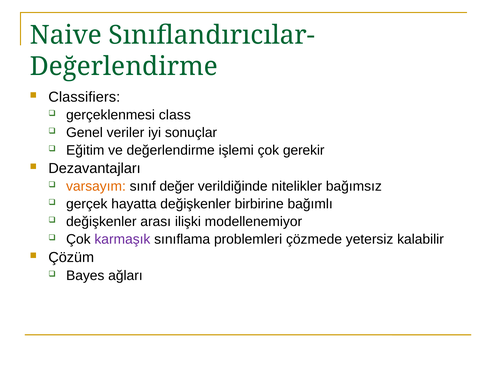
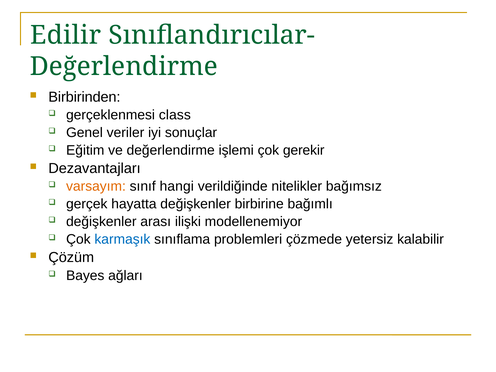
Naive: Naive -> Edilir (66, 35)
Classifiers: Classifiers -> Birbirinden (84, 97)
değer: değer -> hangi (177, 186)
karmaşık colour: purple -> blue (122, 239)
